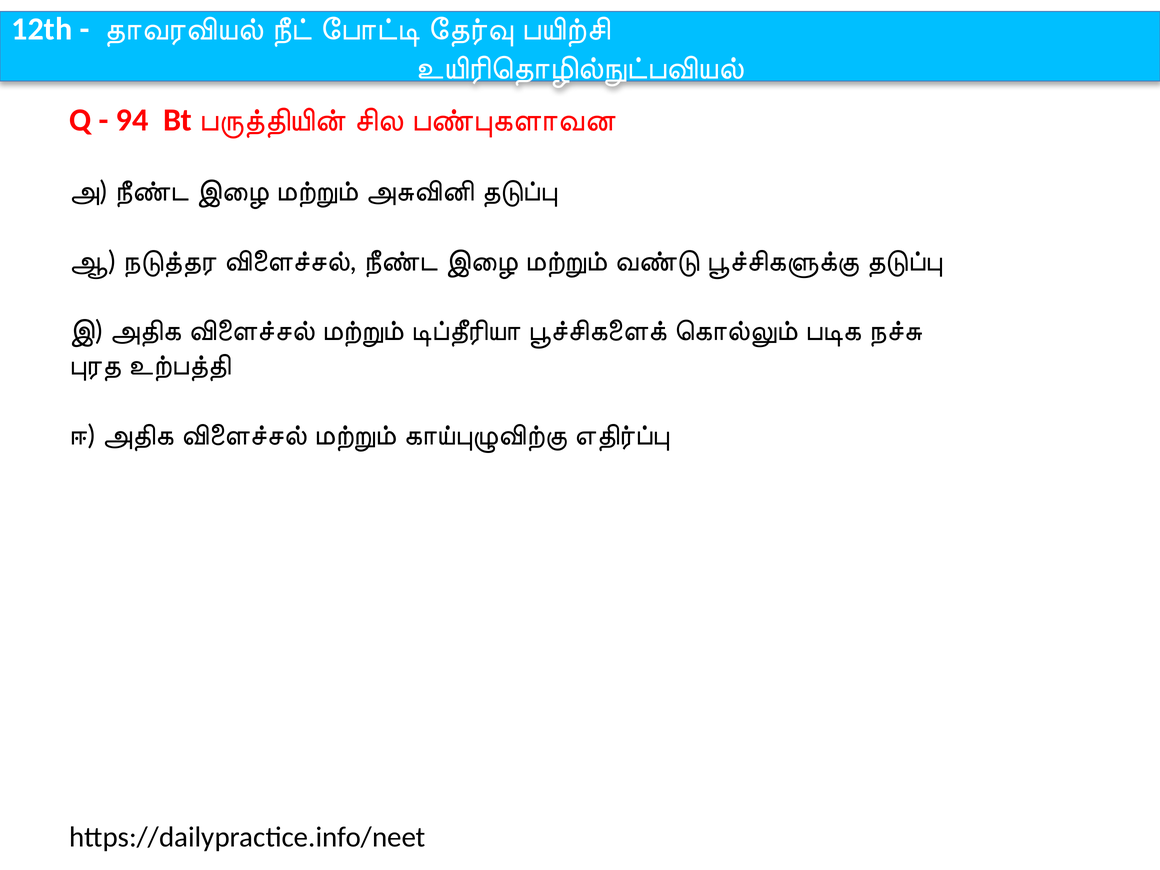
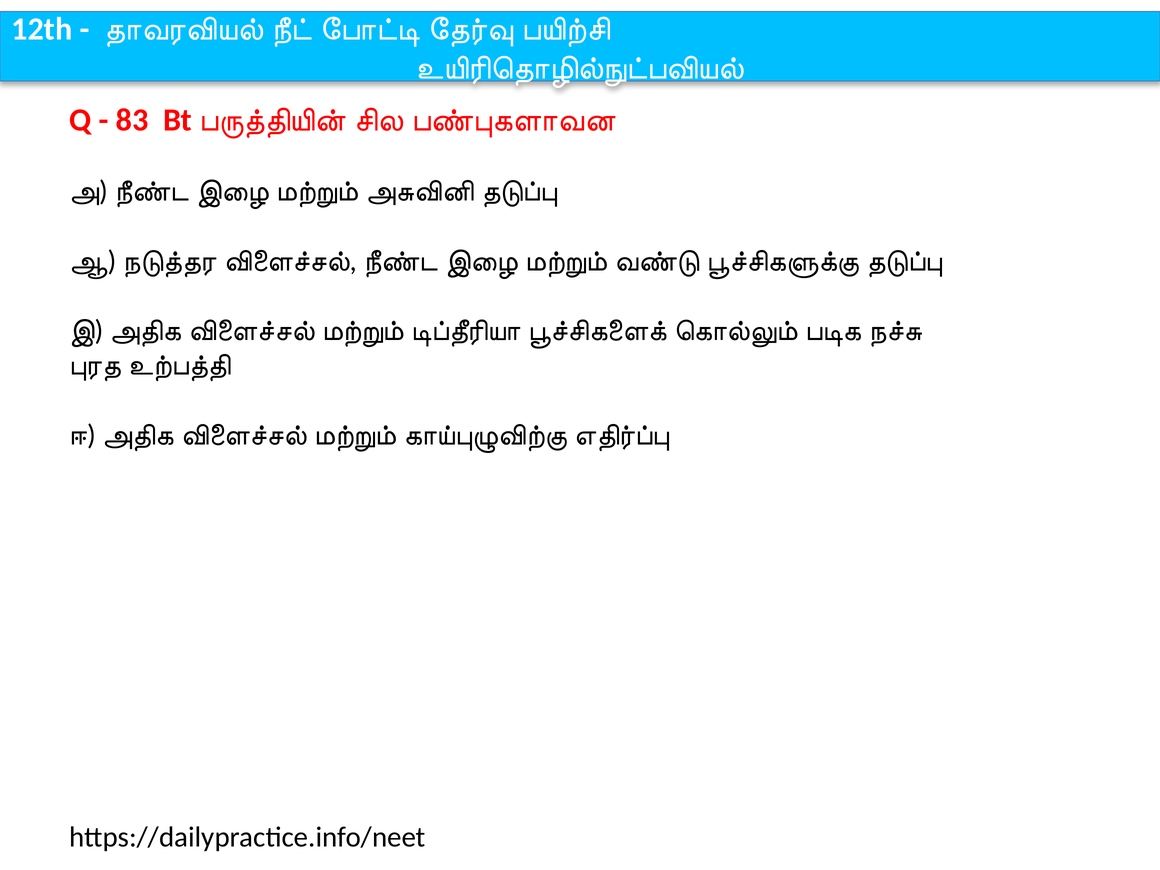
94: 94 -> 83 (132, 120)
